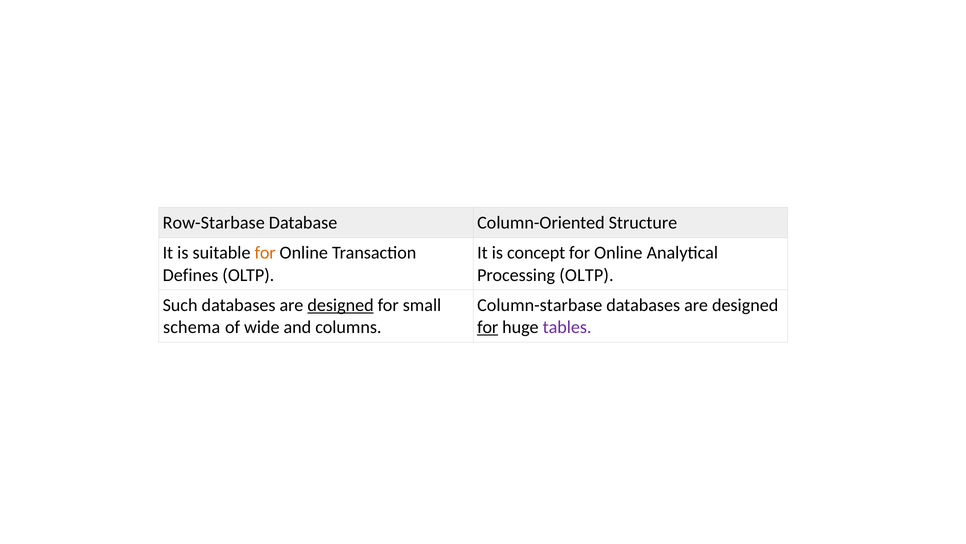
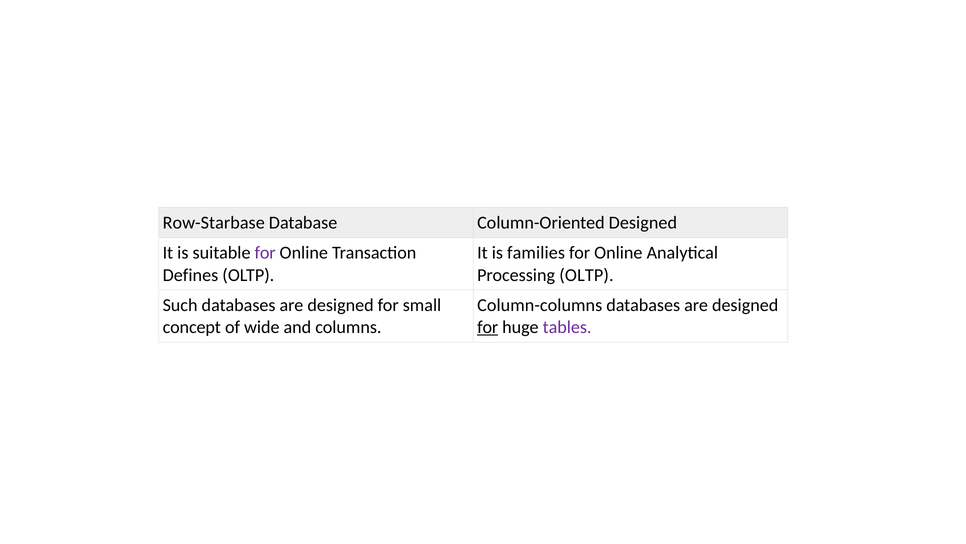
Column-Oriented Structure: Structure -> Designed (643, 222)
for colour: orange -> purple (265, 253)
concept: concept -> families (536, 253)
designed underline: present -> none (341, 305)
Column-starbase: Column-starbase -> Column-columns (540, 305)
schema: schema -> concept (192, 327)
